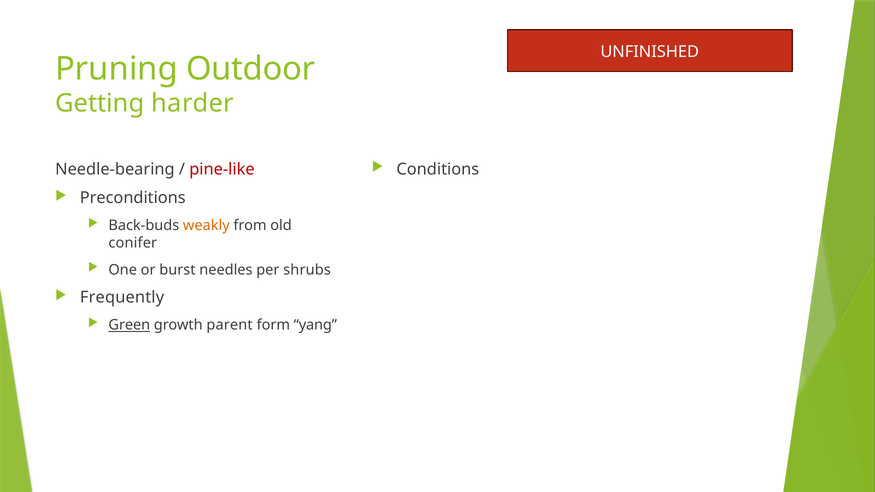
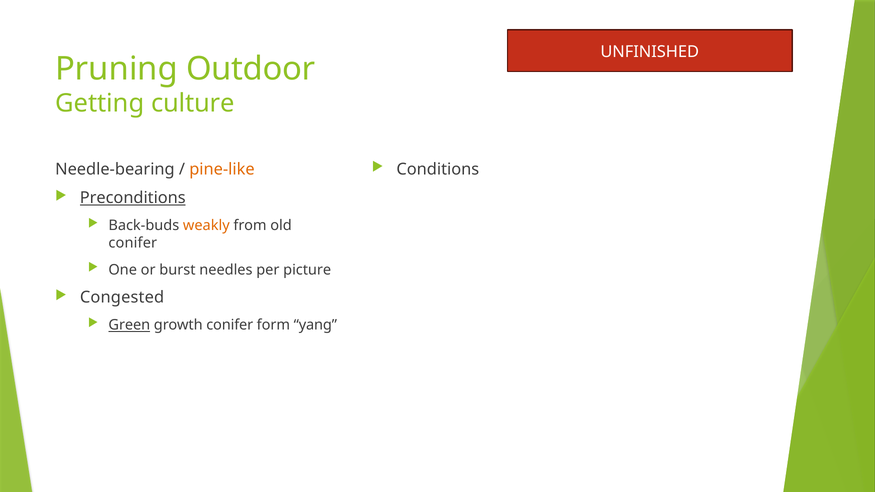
harder: harder -> culture (193, 103)
pine-like colour: red -> orange (222, 169)
Preconditions underline: none -> present (133, 198)
shrubs: shrubs -> picture (307, 270)
Frequently: Frequently -> Congested (122, 298)
growth parent: parent -> conifer (230, 325)
